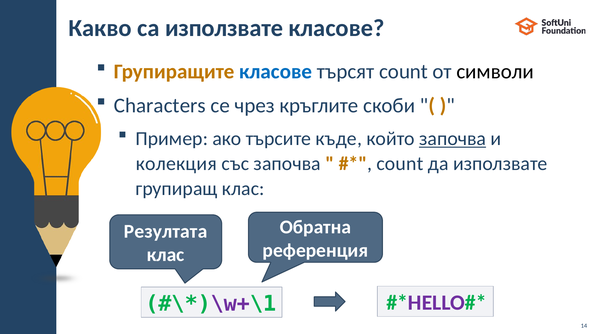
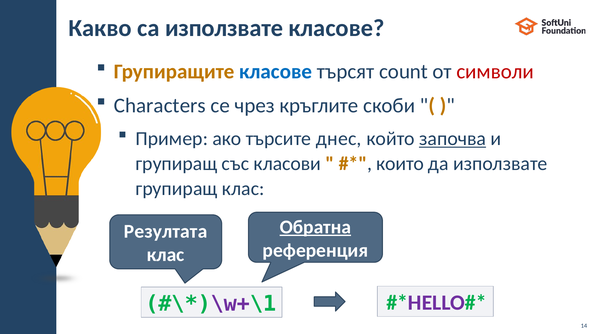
символи colour: black -> red (495, 72)
къде: къде -> днес (339, 139)
колекция: колекция -> групиращ (176, 164)
със започва: започва -> класови (287, 164)
count: count -> които (400, 164)
Обратна underline: none -> present (315, 227)
